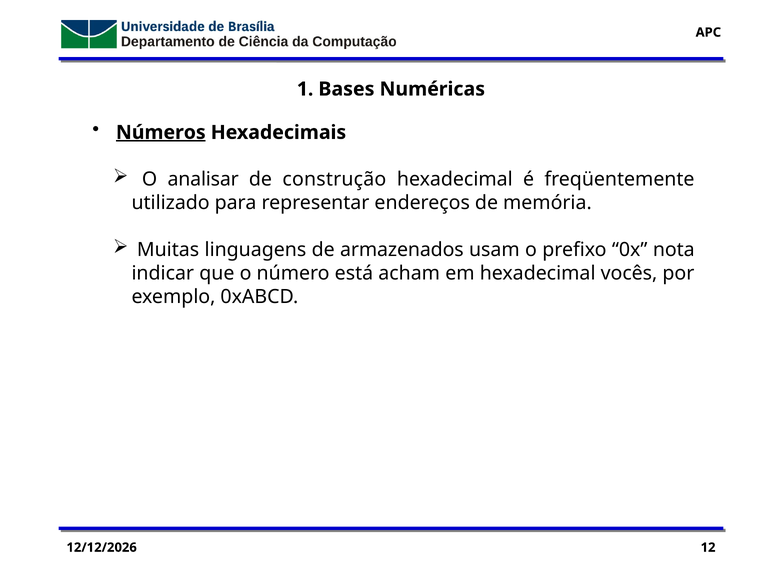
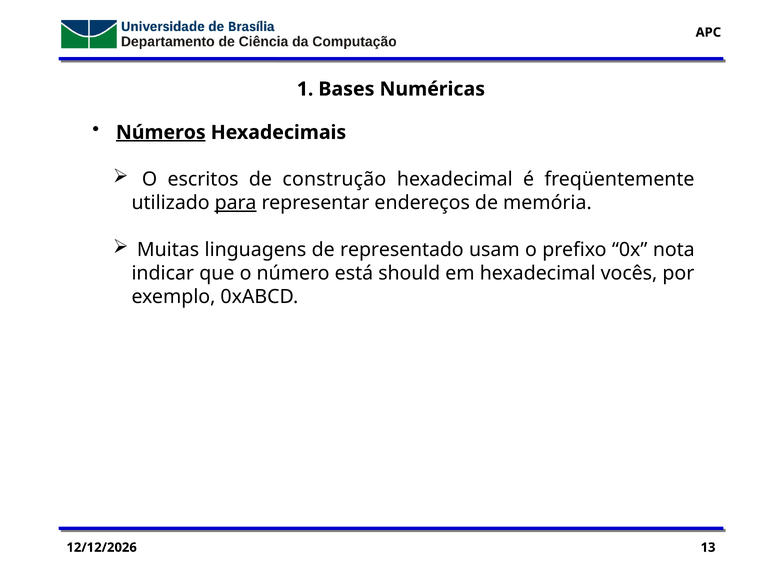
analisar: analisar -> escritos (203, 179)
para underline: none -> present (236, 203)
armazenados: armazenados -> representado (402, 250)
acham: acham -> should (409, 273)
12: 12 -> 13 (708, 547)
